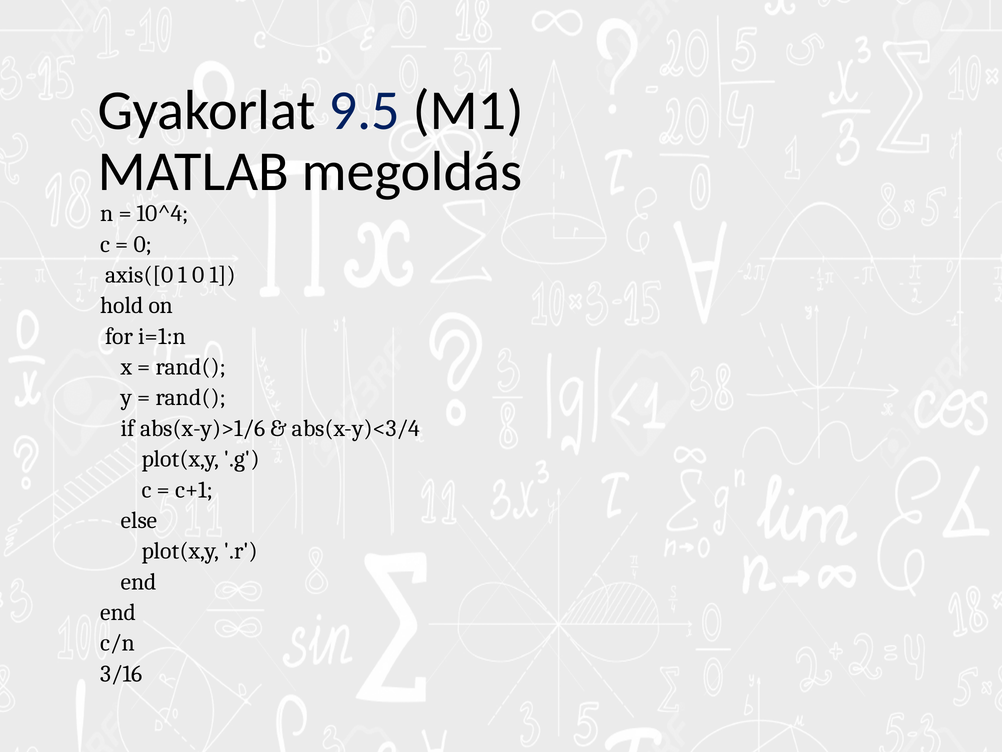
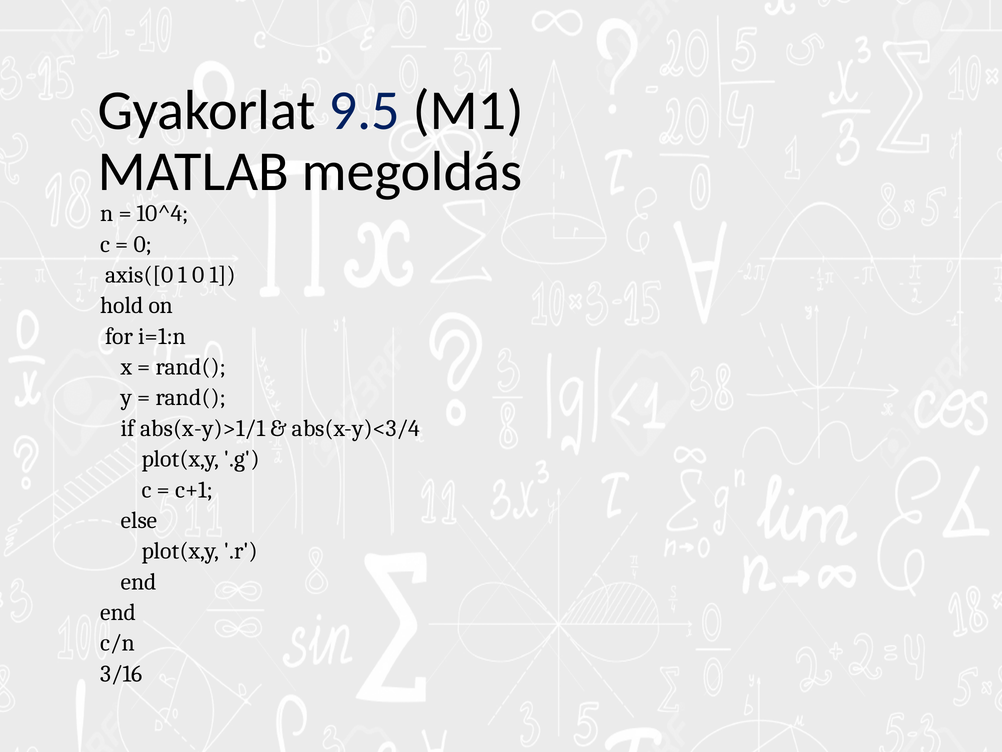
abs(x-y)>1/6: abs(x-y)>1/6 -> abs(x-y)>1/1 (203, 428)
